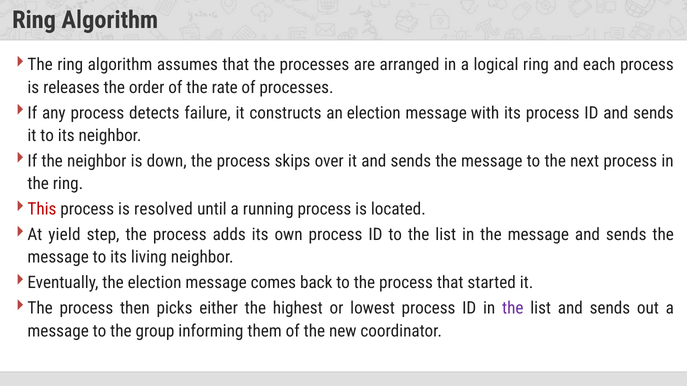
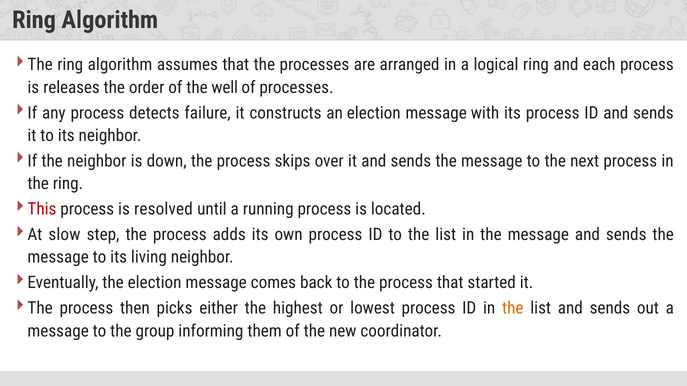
rate: rate -> well (225, 87)
yield: yield -> slow (64, 235)
the colour: purple -> orange (513, 309)
